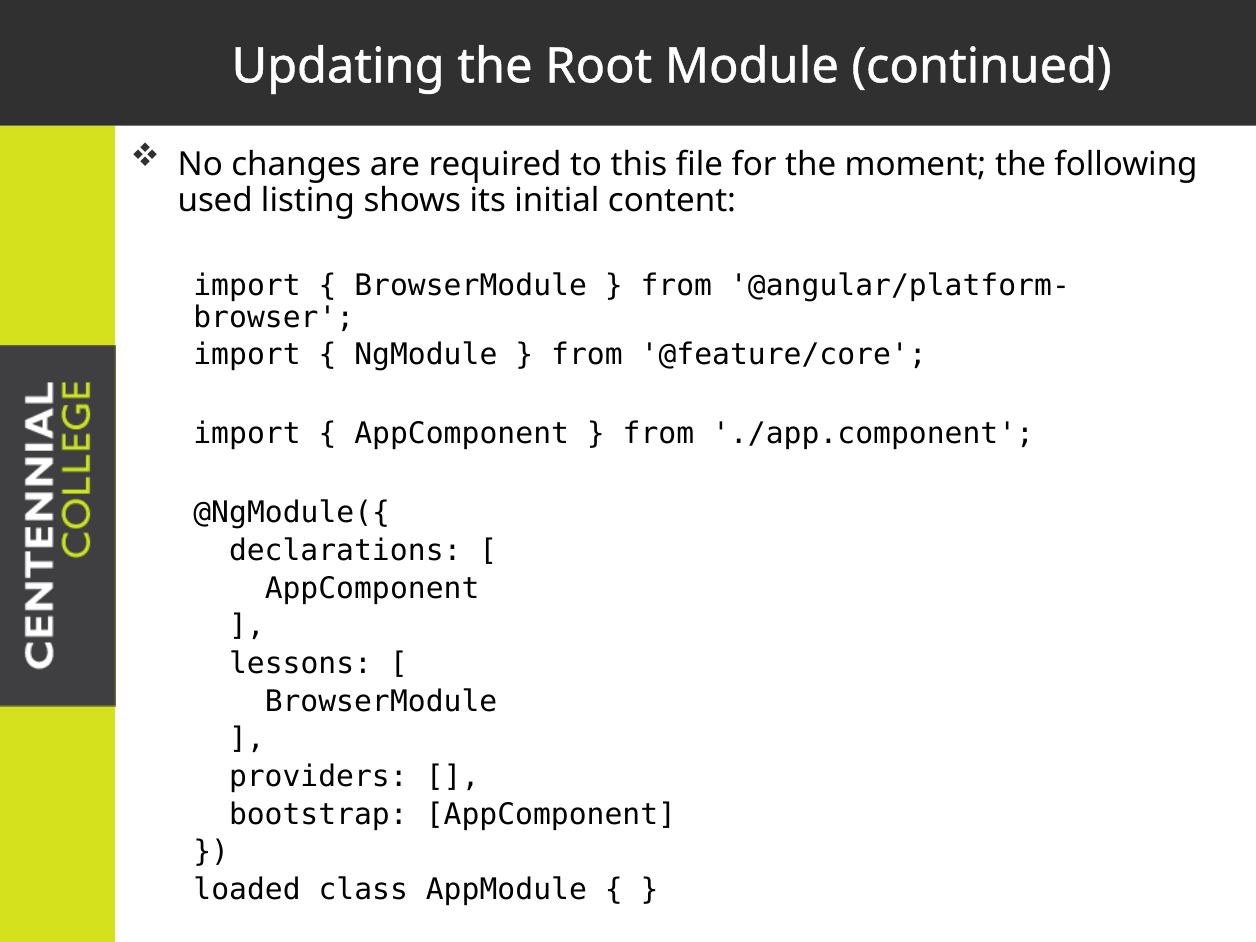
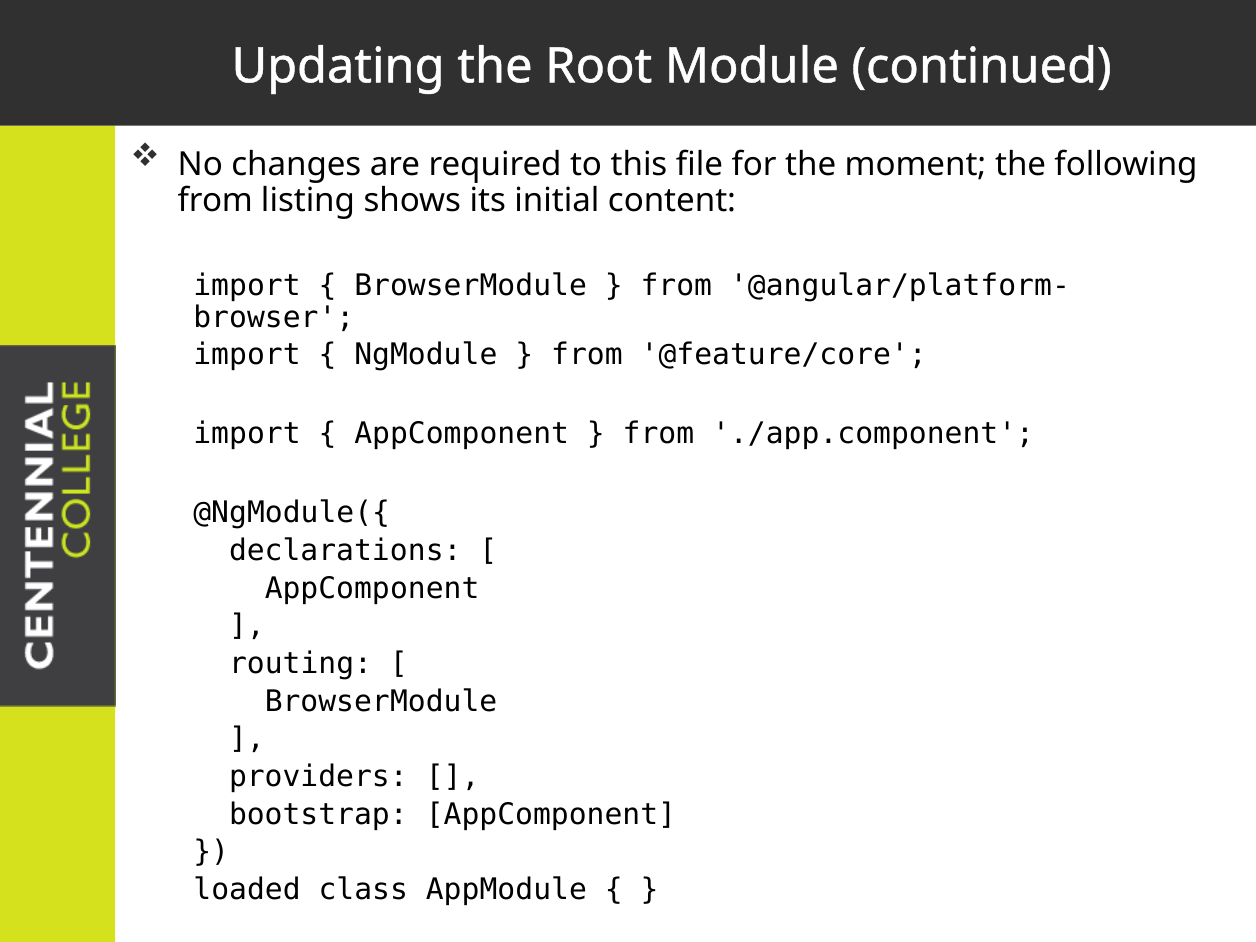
used: used -> from (215, 200)
lessons: lessons -> routing (301, 664)
